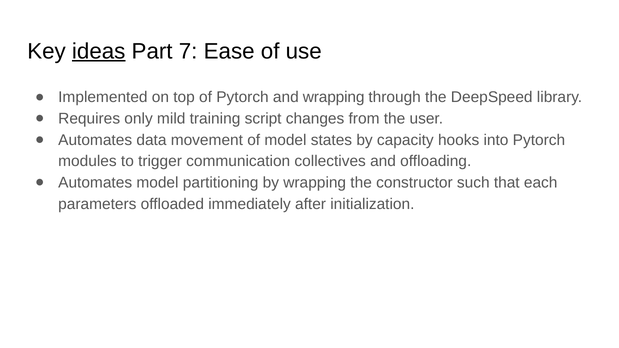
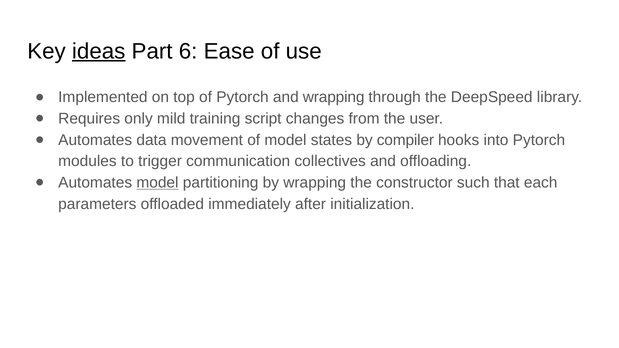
7: 7 -> 6 (188, 51)
capacity: capacity -> compiler (405, 140)
model underline: none -> present (157, 183)
